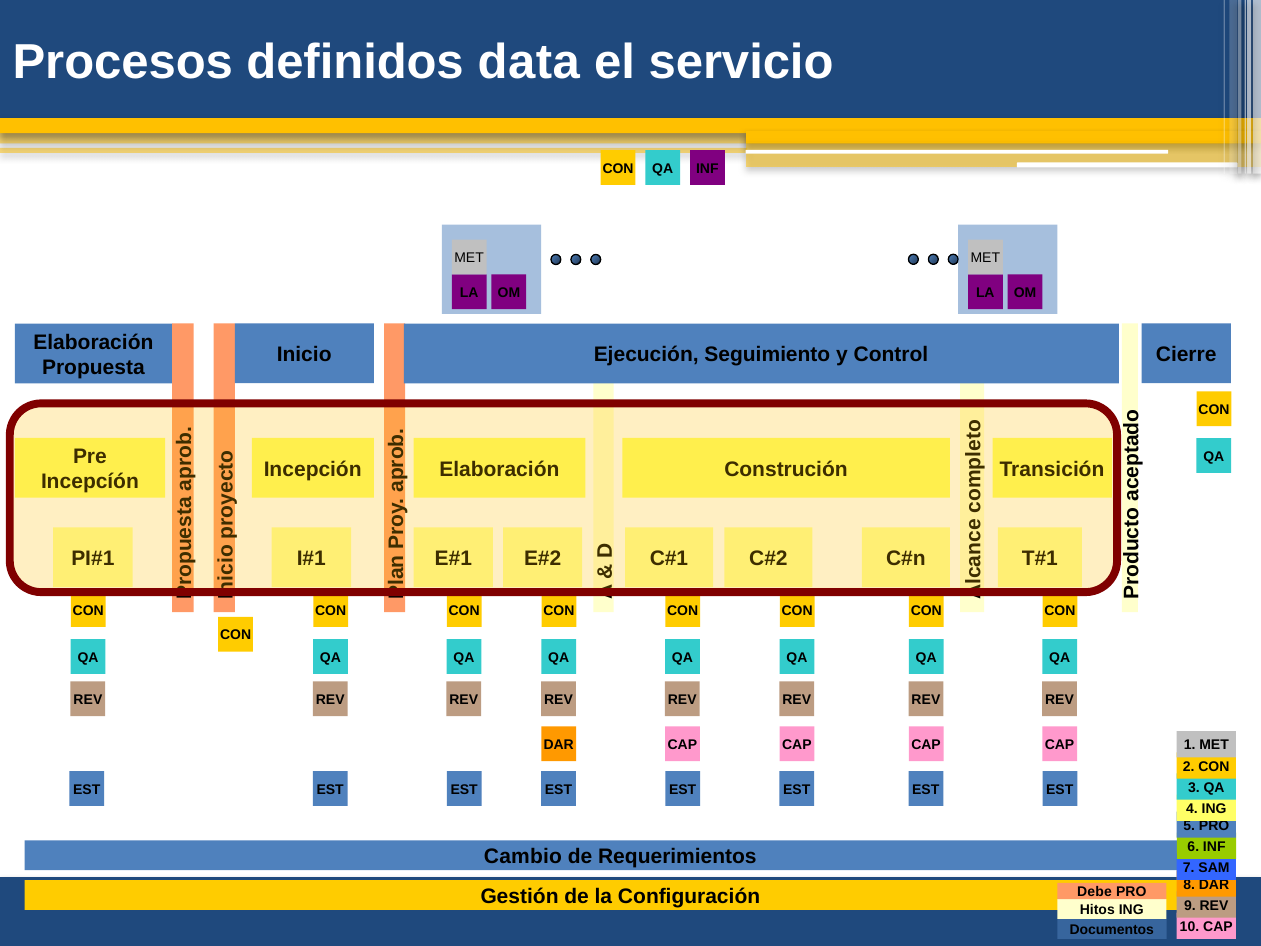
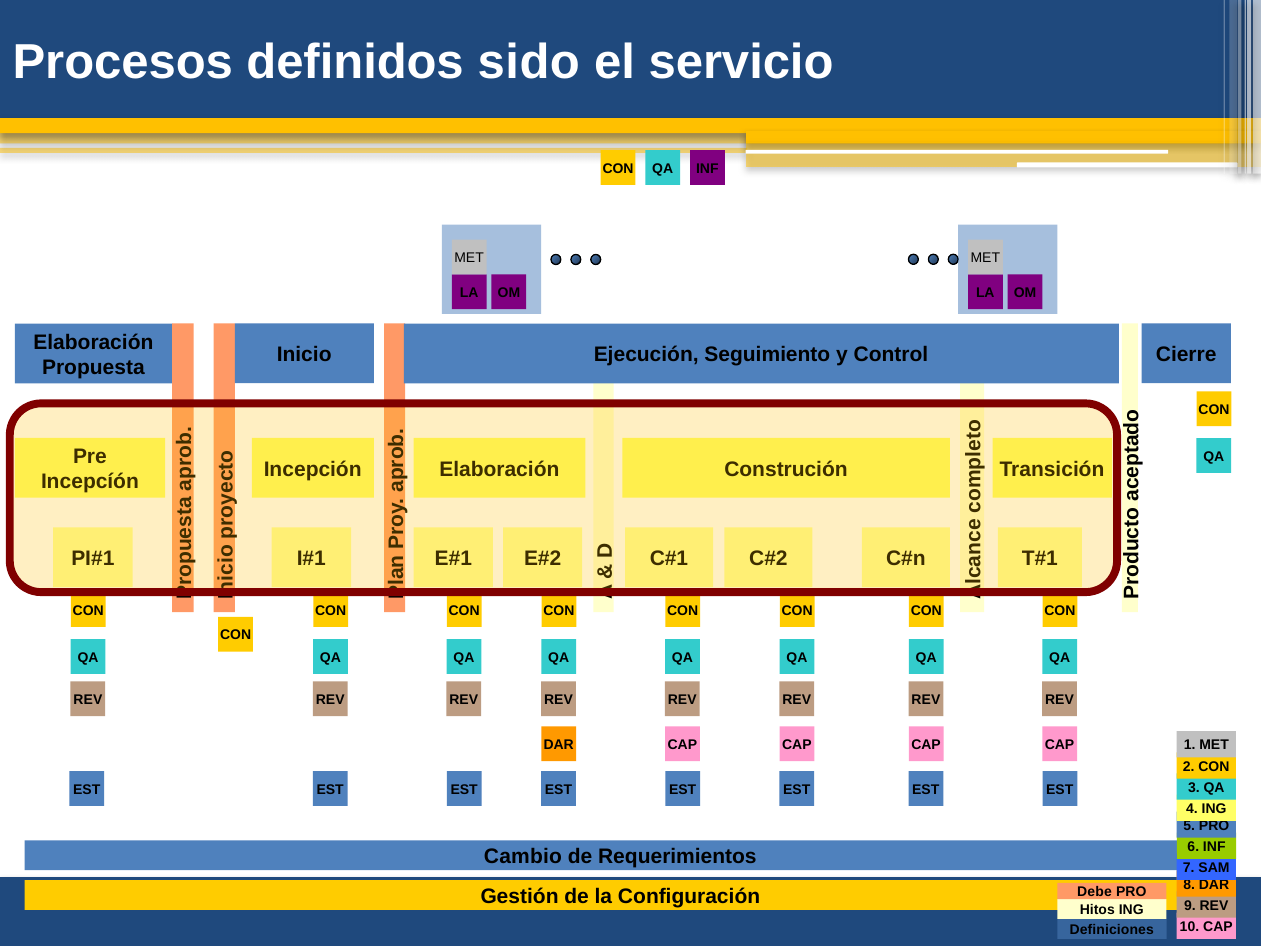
data: data -> sido (529, 63)
Documentos: Documentos -> Definiciones (1112, 930)
